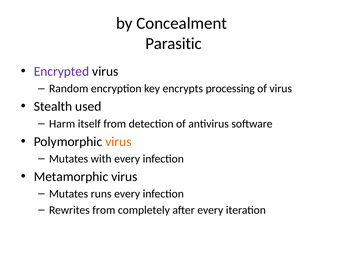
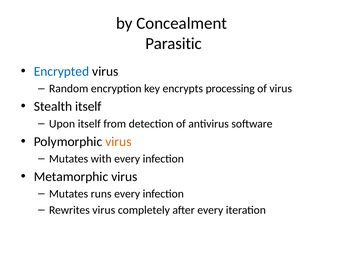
Encrypted colour: purple -> blue (62, 72)
Stealth used: used -> itself (88, 107)
Harm: Harm -> Upon (62, 124)
Rewrites from: from -> virus (104, 210)
